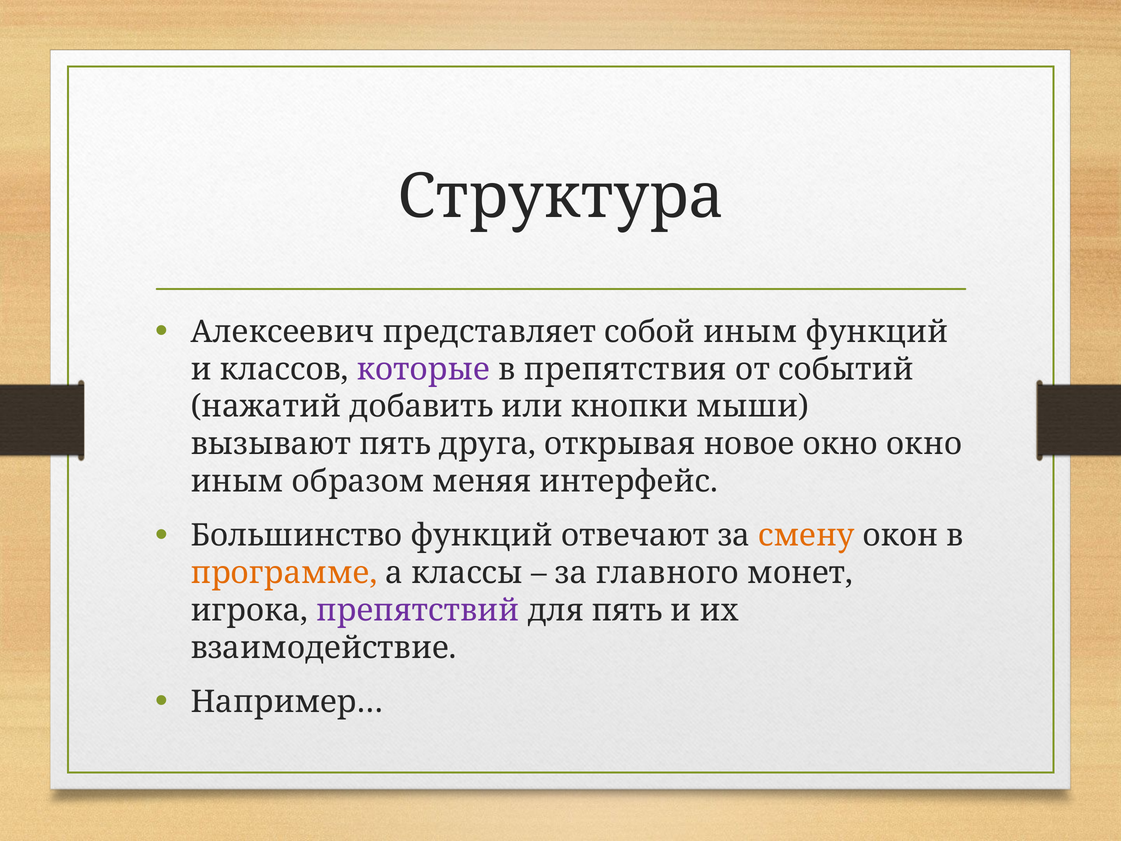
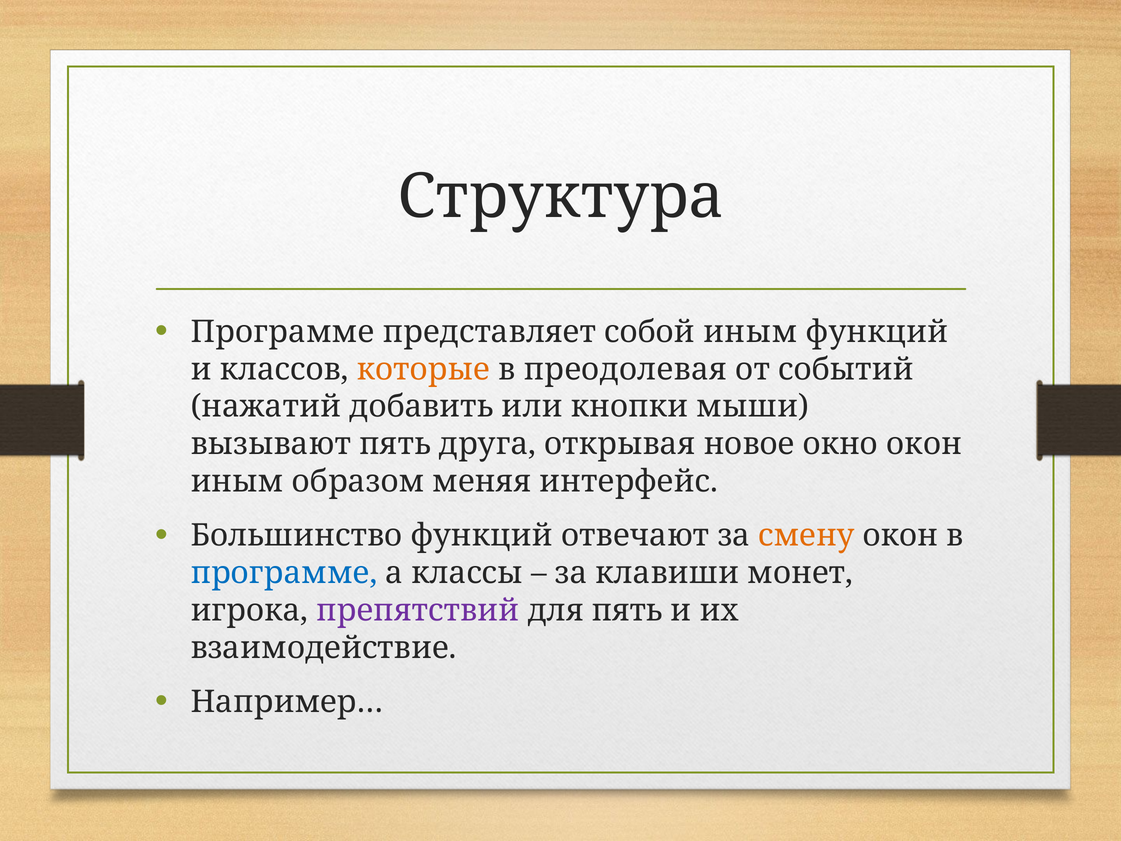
Алексеевич: Алексеевич -> Программе (282, 332)
которые colour: purple -> orange (423, 369)
препятствия: препятствия -> преодолевая (625, 369)
окно окно: окно -> окон (924, 444)
программе colour: orange -> blue (284, 573)
главного: главного -> клавиши (667, 573)
